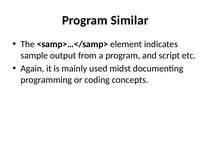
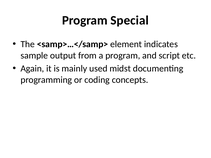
Similar: Similar -> Special (130, 20)
